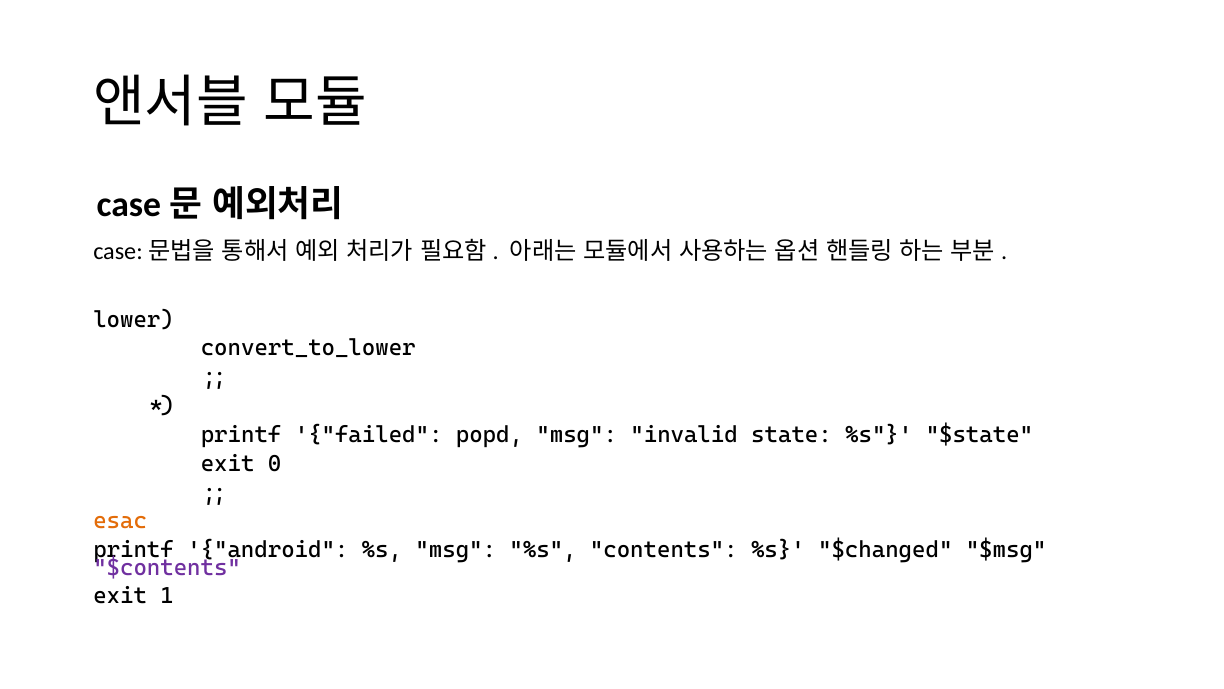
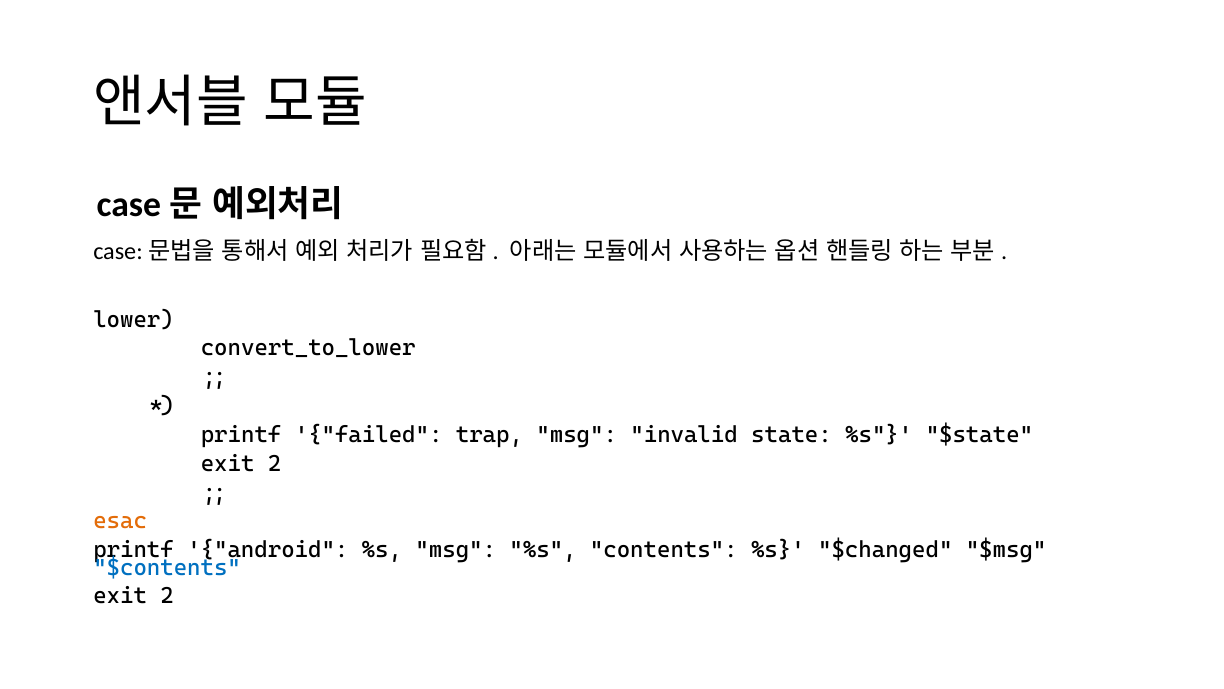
popd: popd -> trap (489, 435)
0: 0 -> 2 (275, 463)
$contents colour: purple -> blue (167, 567)
1: 1 -> 2 (167, 596)
